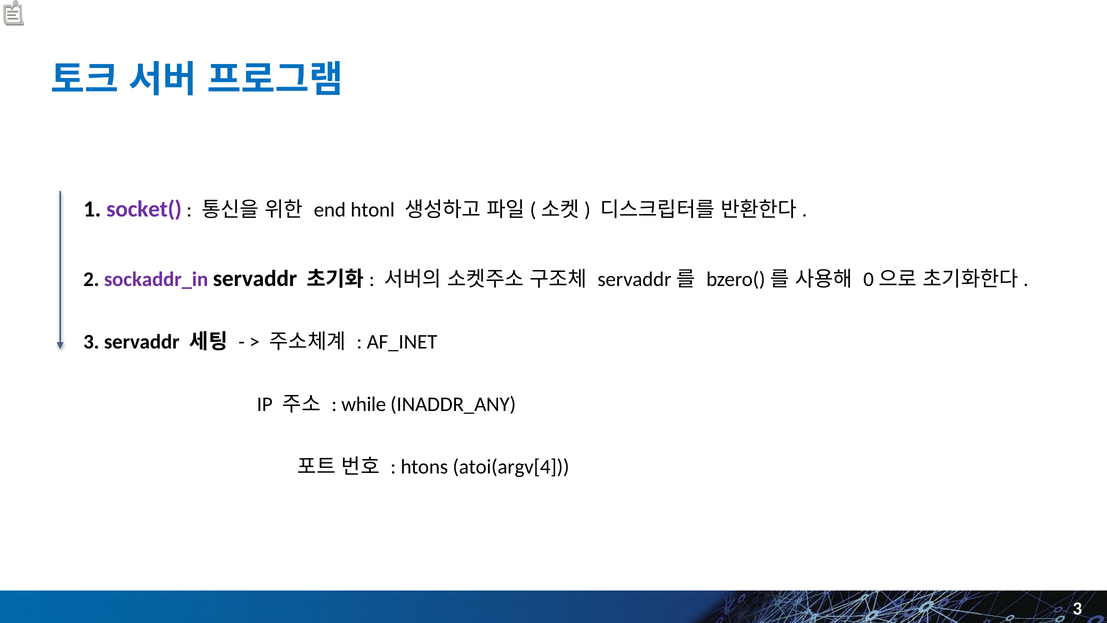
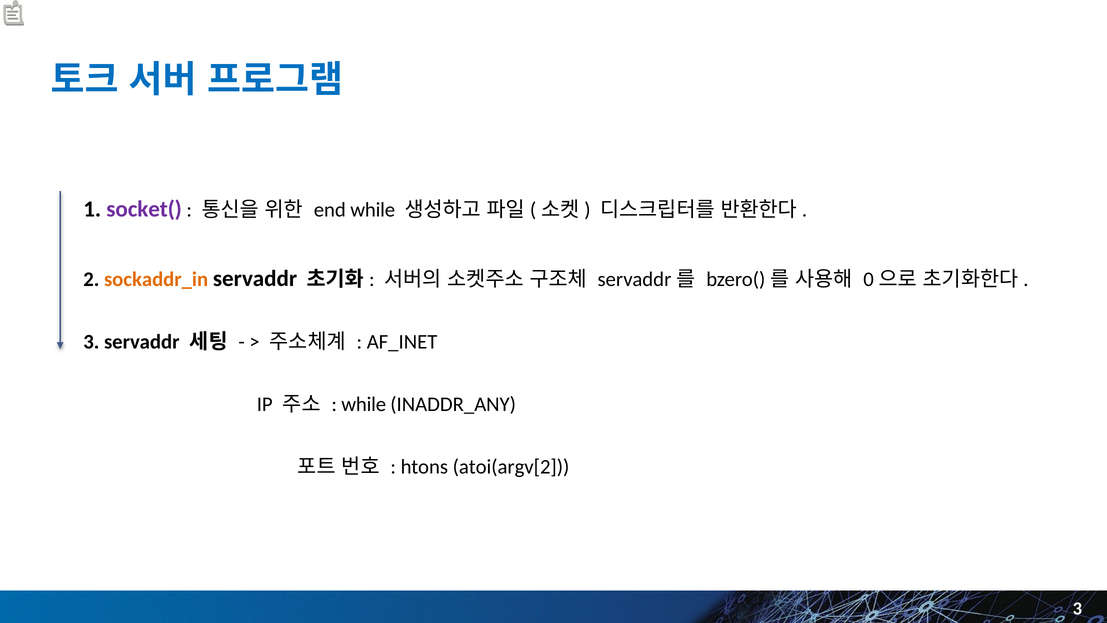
end htonl: htonl -> while (373, 210)
sockaddr_in colour: purple -> orange (156, 279)
atoi(argv[4: atoi(argv[4 -> atoi(argv[2 (511, 466)
